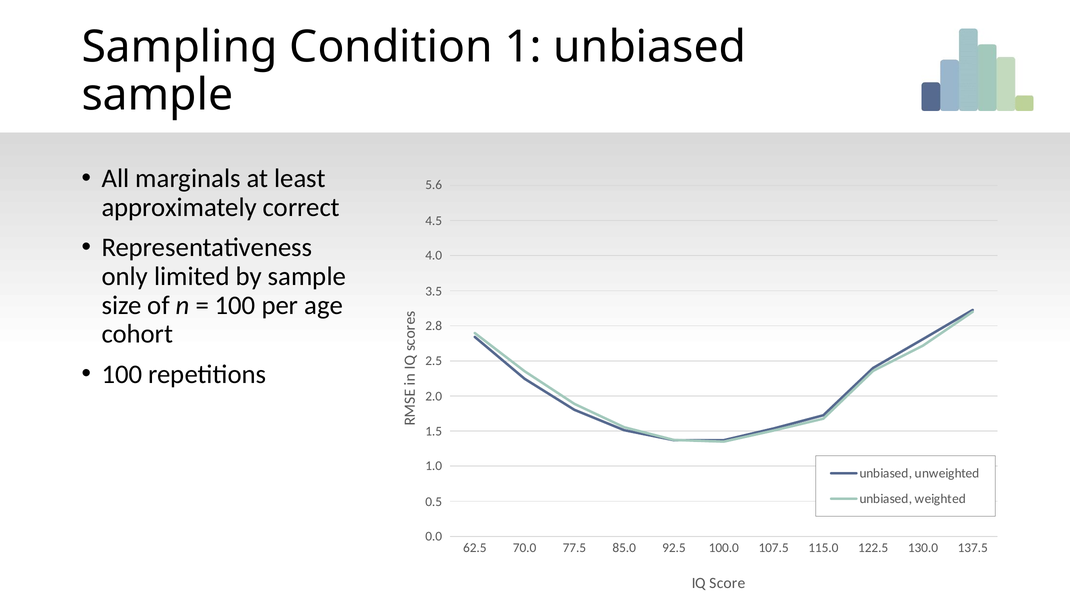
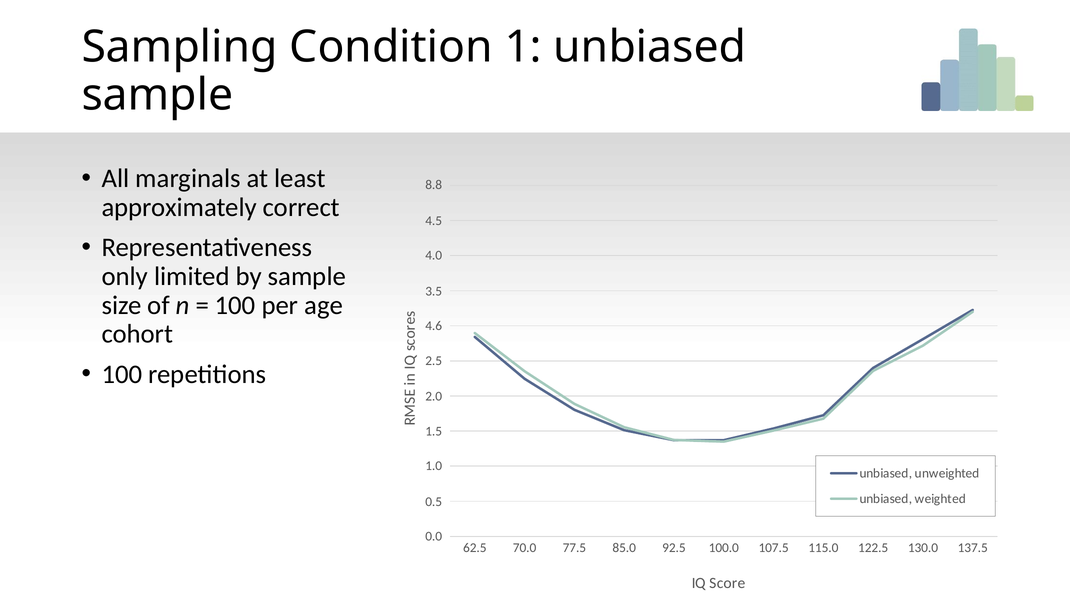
5.6: 5.6 -> 8.8 (434, 185)
2.8: 2.8 -> 4.6 (434, 326)
